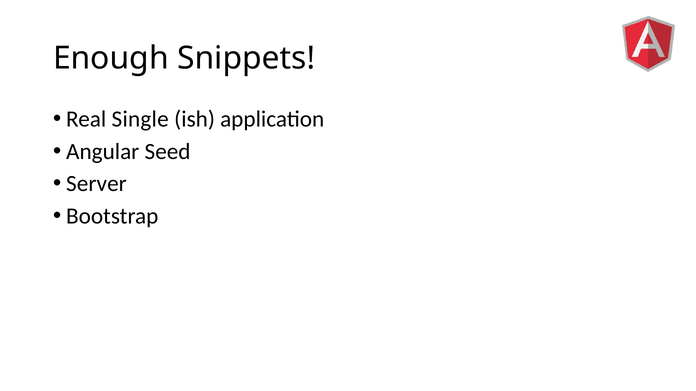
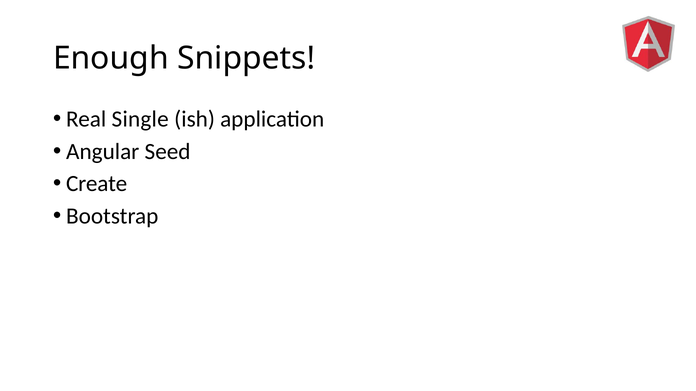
Server: Server -> Create (97, 184)
